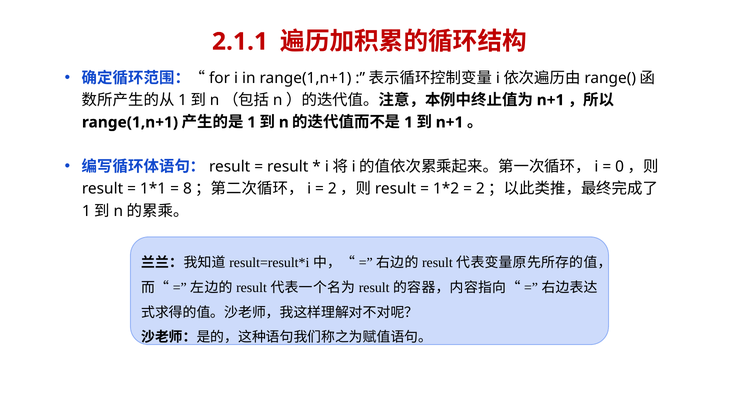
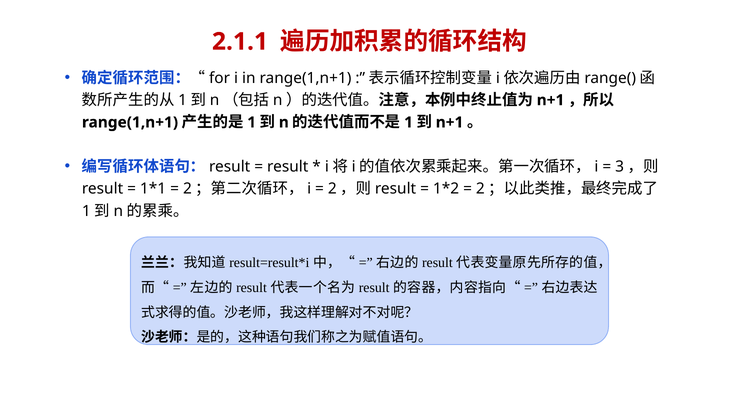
0: 0 -> 3 (620, 167)
8: 8 -> 2 (187, 189)
